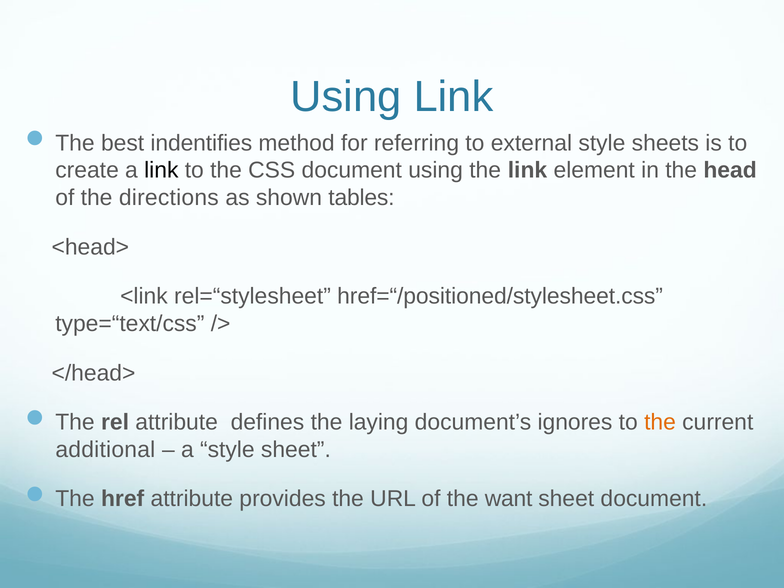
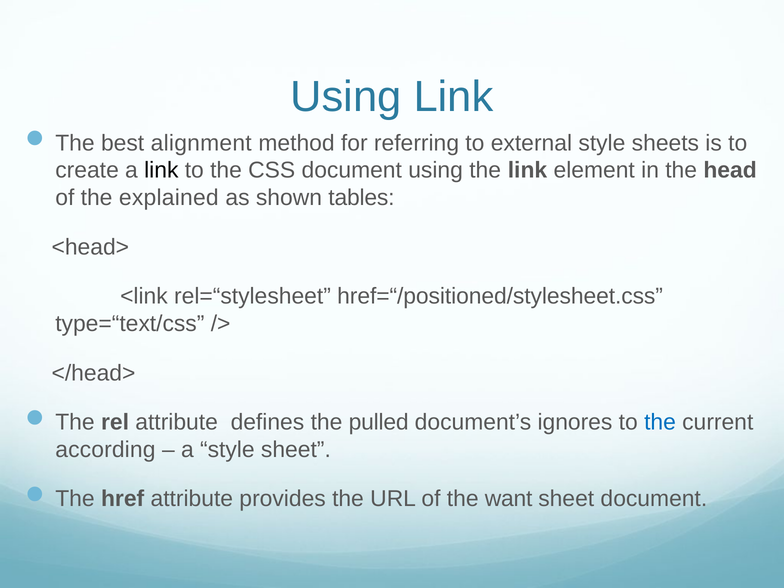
indentifies: indentifies -> alignment (201, 143)
directions: directions -> explained (169, 198)
laying: laying -> pulled (379, 422)
the colour: orange -> blue (660, 422)
additional: additional -> according (105, 450)
